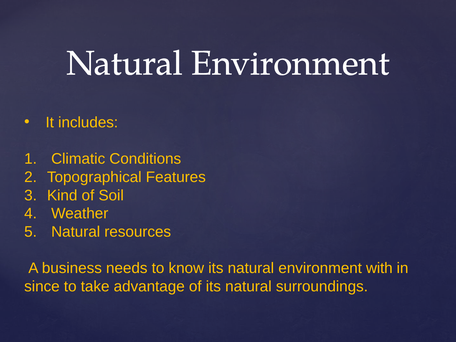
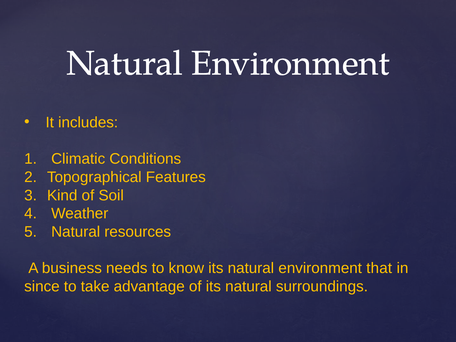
with: with -> that (379, 268)
